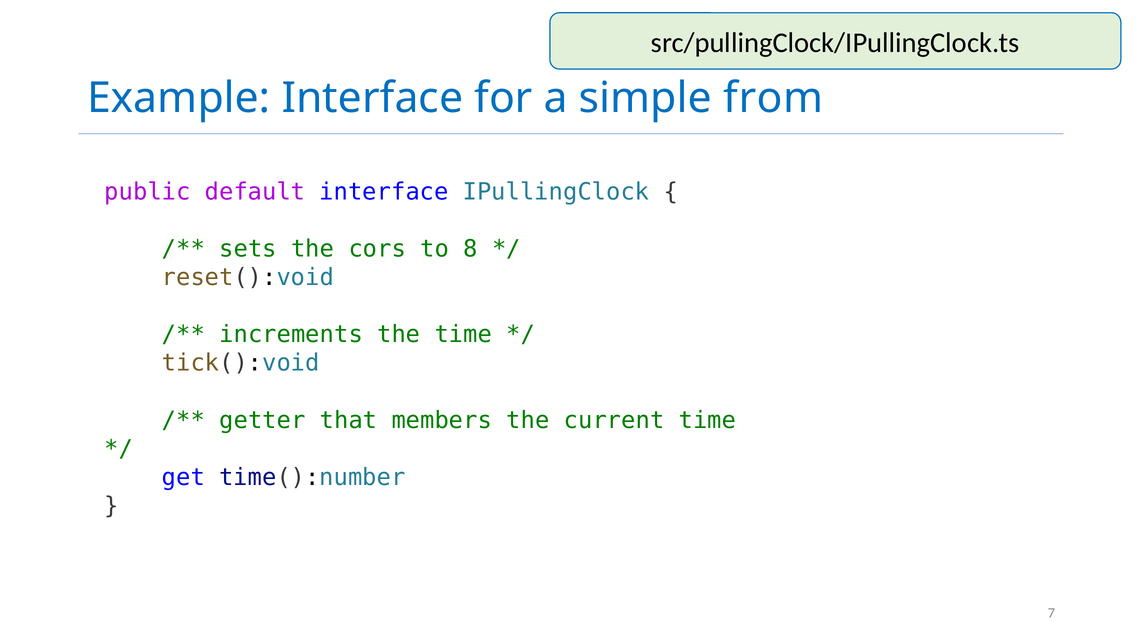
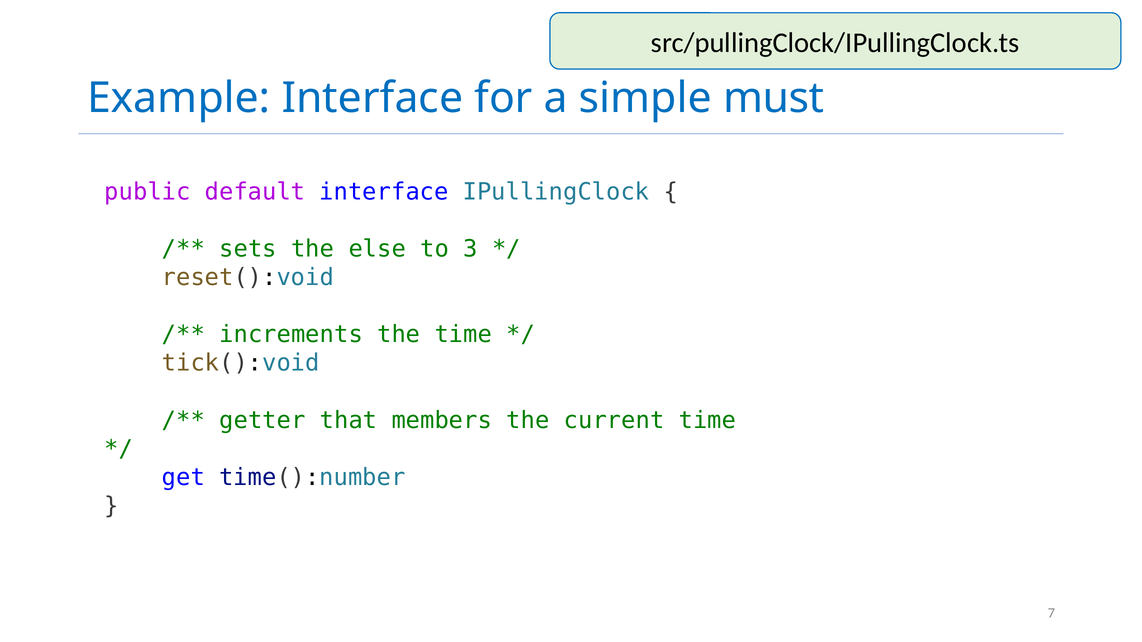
from: from -> must (774, 98)
cors: cors -> else (377, 249)
8: 8 -> 3 (471, 249)
